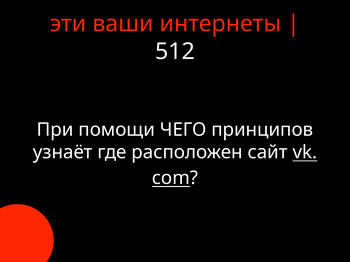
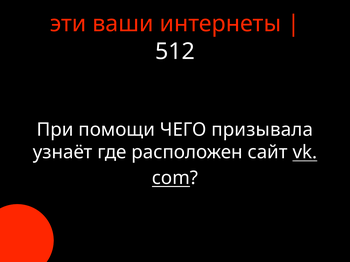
принципов: принципов -> призывала (262, 130)
